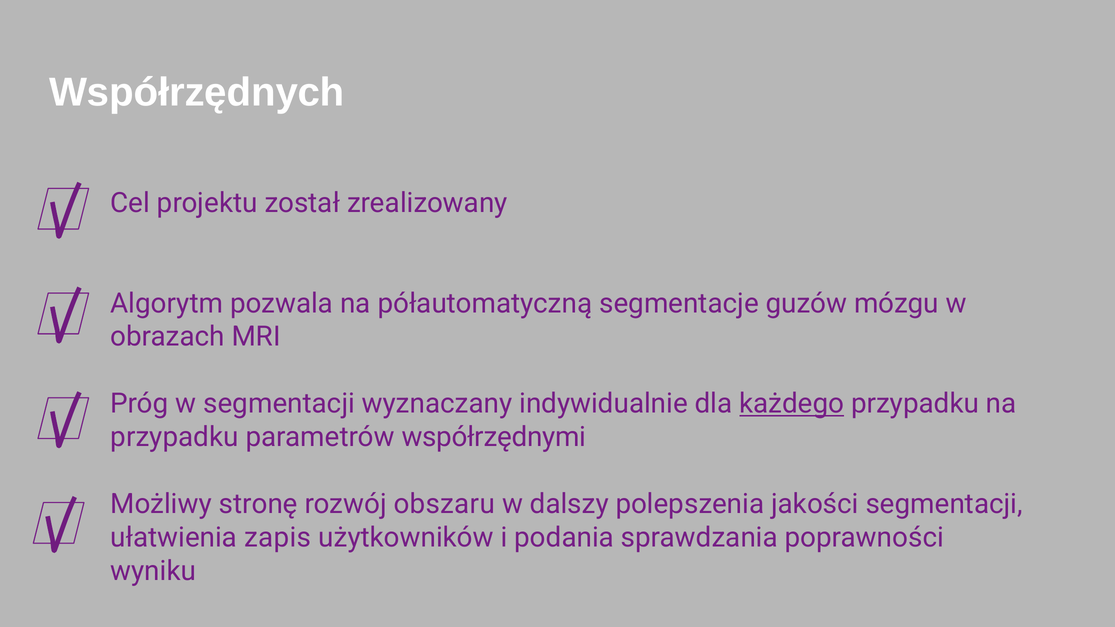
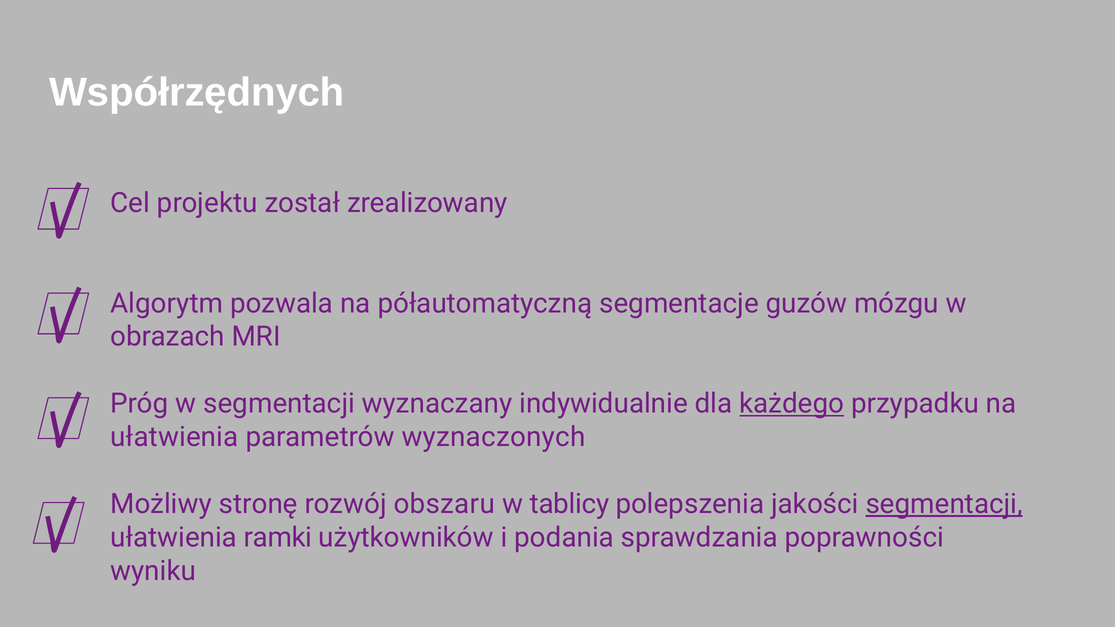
przypadku: przypadku -> ułatwienia (174, 437)
współrzędnymi: współrzędnymi -> wyznaczonych (493, 437)
dalszy: dalszy -> tablicy (569, 504)
segmentacji underline: none -> present (944, 504)
zapis: zapis -> ramki (278, 538)
